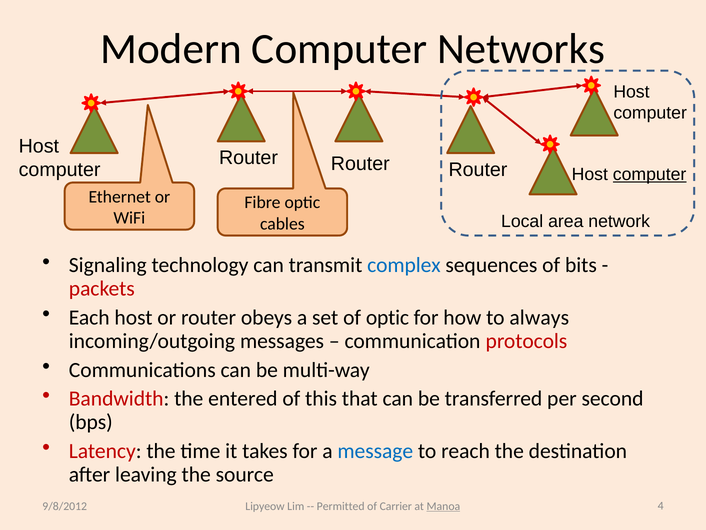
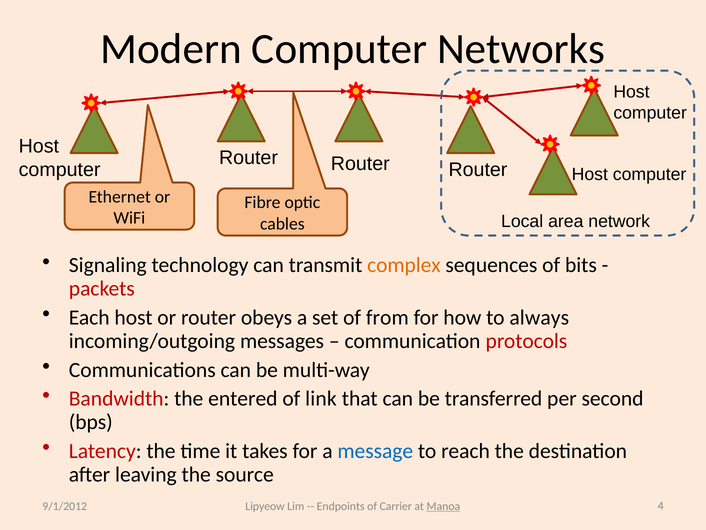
computer underline: present -> none (650, 174)
complex colour: blue -> orange (404, 265)
of optic: optic -> from (387, 317)
this: this -> link (321, 398)
9/8/2012: 9/8/2012 -> 9/1/2012 (65, 506)
Permitted: Permitted -> Endpoints (341, 506)
